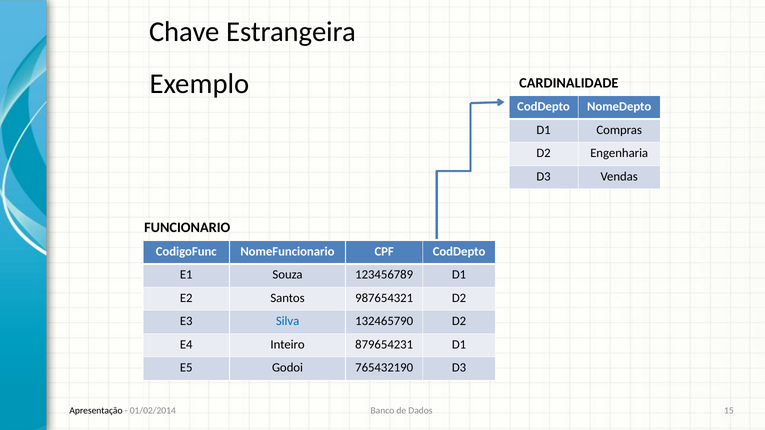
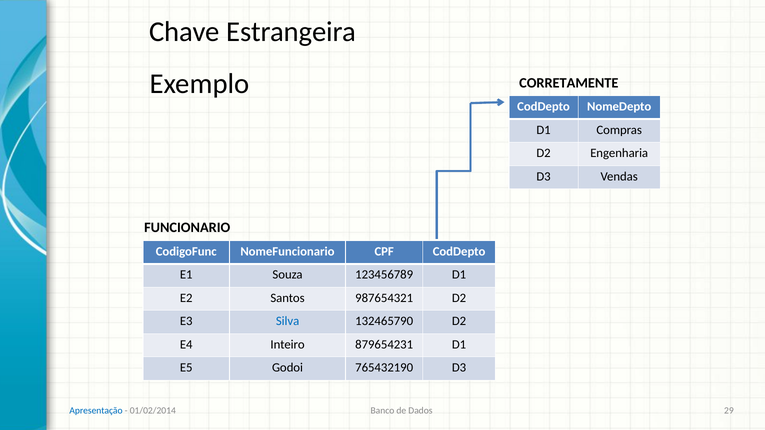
CARDINALIDADE: CARDINALIDADE -> CORRETAMENTE (569, 83)
15: 15 -> 29 (729, 411)
Apresentação colour: black -> blue (96, 411)
